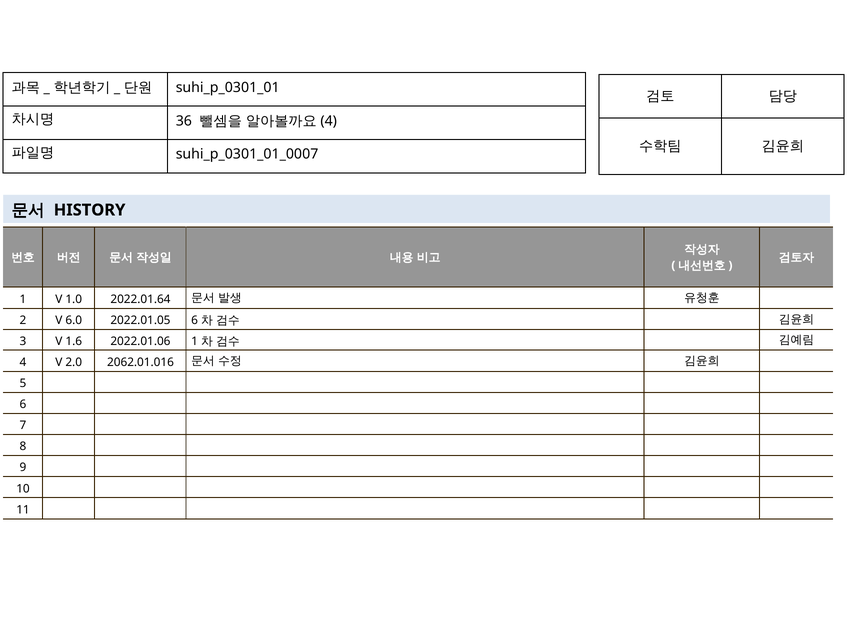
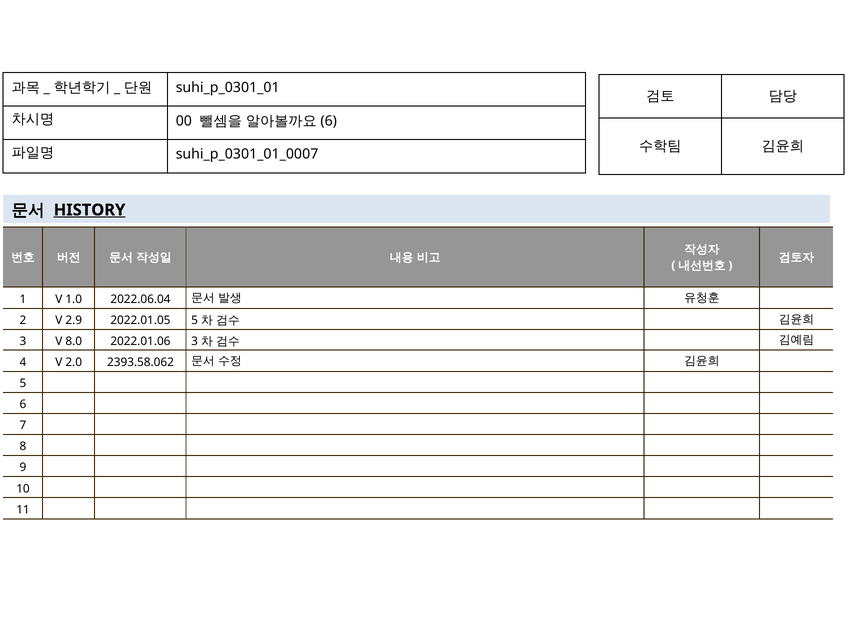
36: 36 -> 00 (184, 121)
4: 4 -> 6 (329, 121)
HISTORY underline: none -> present (90, 210)
2022.01.64: 2022.01.64 -> 2022.06.04 (140, 299)
6.0: 6.0 -> 2.9 (74, 321)
2022.01.05 6: 6 -> 5 (195, 321)
1.6: 1.6 -> 8.0 (74, 342)
2022.01.06 1: 1 -> 3 (195, 342)
2062.01.016: 2062.01.016 -> 2393.58.062 (141, 363)
